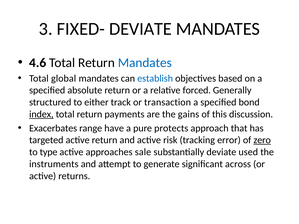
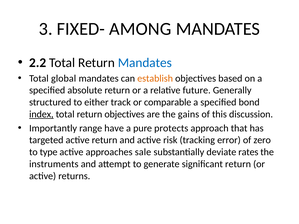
FIXED- DEVIATE: DEVIATE -> AMONG (140, 29)
4.6: 4.6 -> 2.2 (38, 63)
establish colour: blue -> orange (155, 78)
forced: forced -> future (197, 90)
transaction: transaction -> comparable (168, 102)
return payments: payments -> objectives (125, 114)
Exacerbates: Exacerbates -> Importantly (53, 128)
zero underline: present -> none (262, 140)
used: used -> rates (248, 152)
significant across: across -> return (238, 164)
